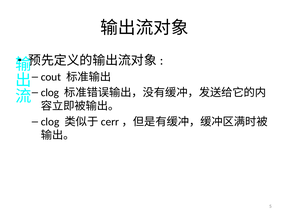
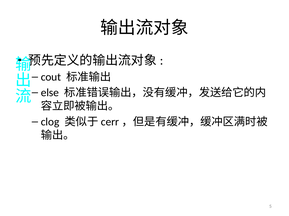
clog: clog -> else (50, 93)
